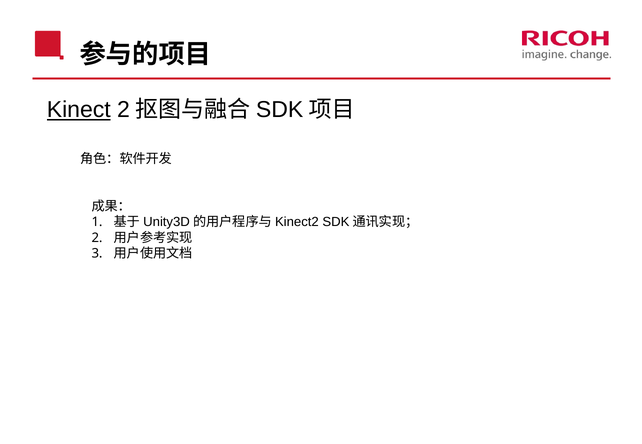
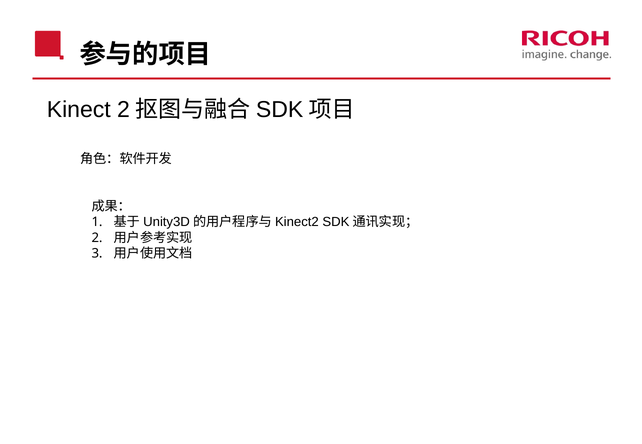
Kinect underline: present -> none (79, 110)
